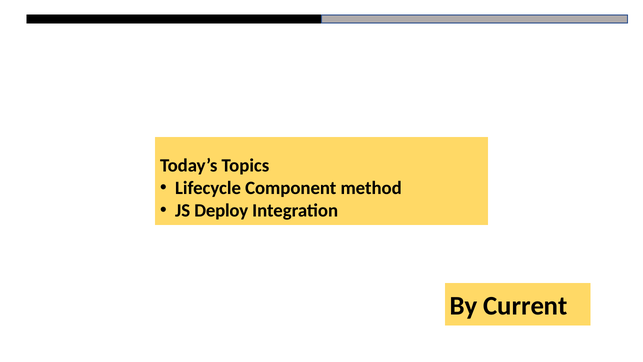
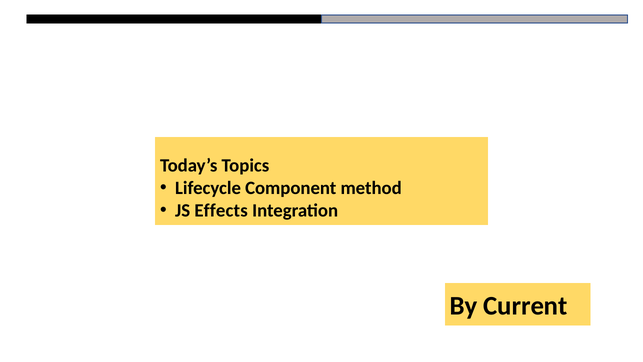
Deploy: Deploy -> Effects (221, 210)
